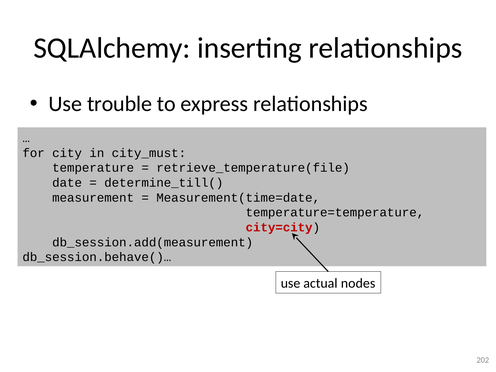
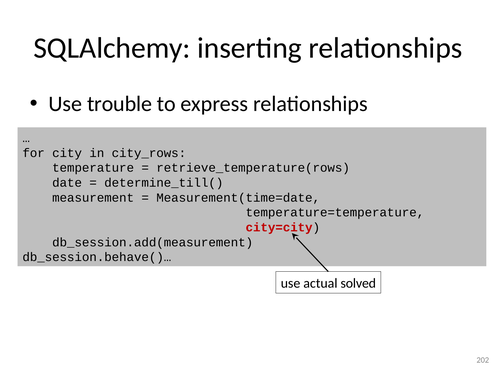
city_must: city_must -> city_rows (149, 153)
retrieve_temperature(file: retrieve_temperature(file -> retrieve_temperature(rows (253, 168)
nodes: nodes -> solved (358, 283)
